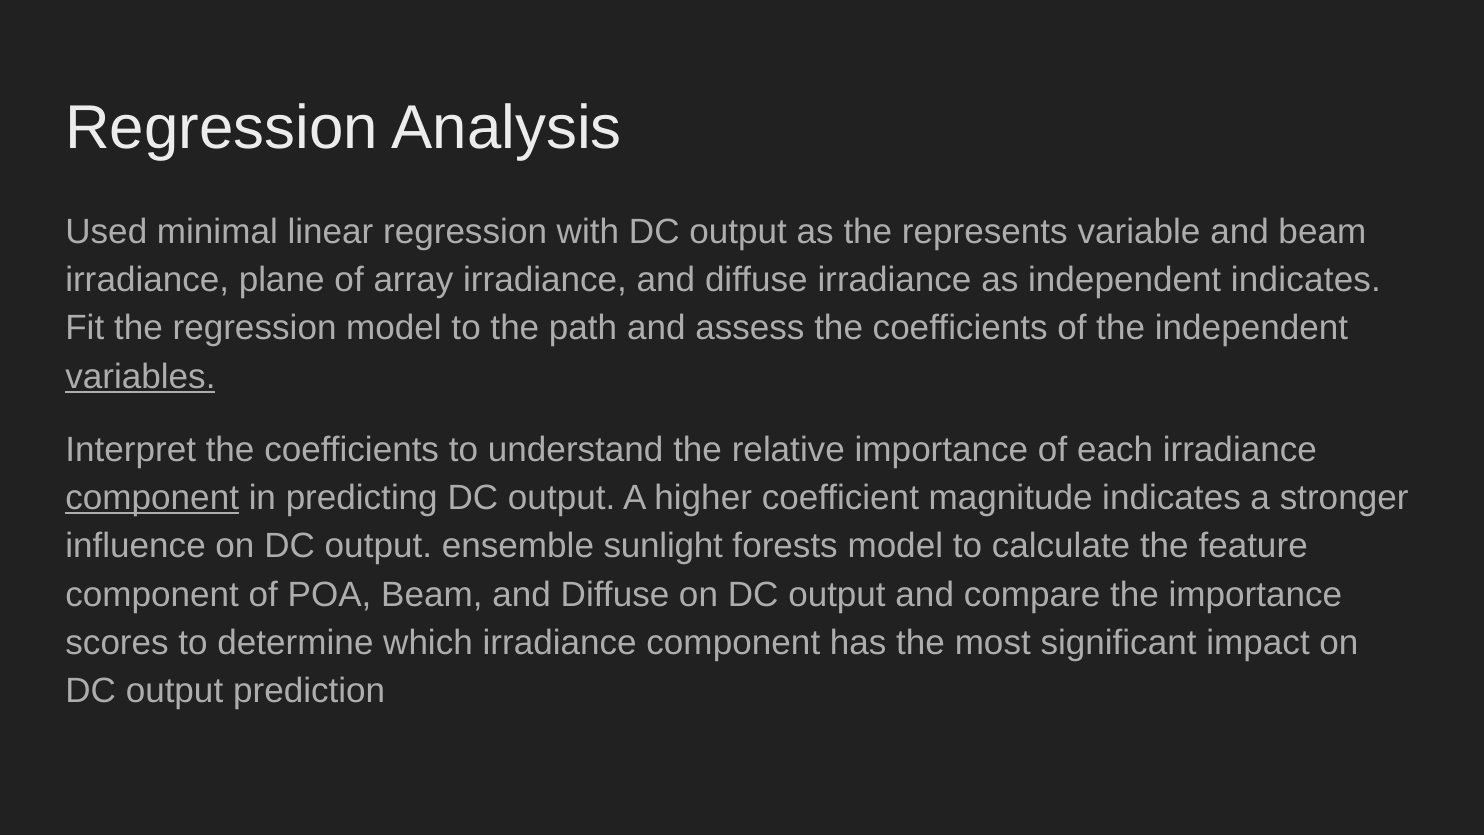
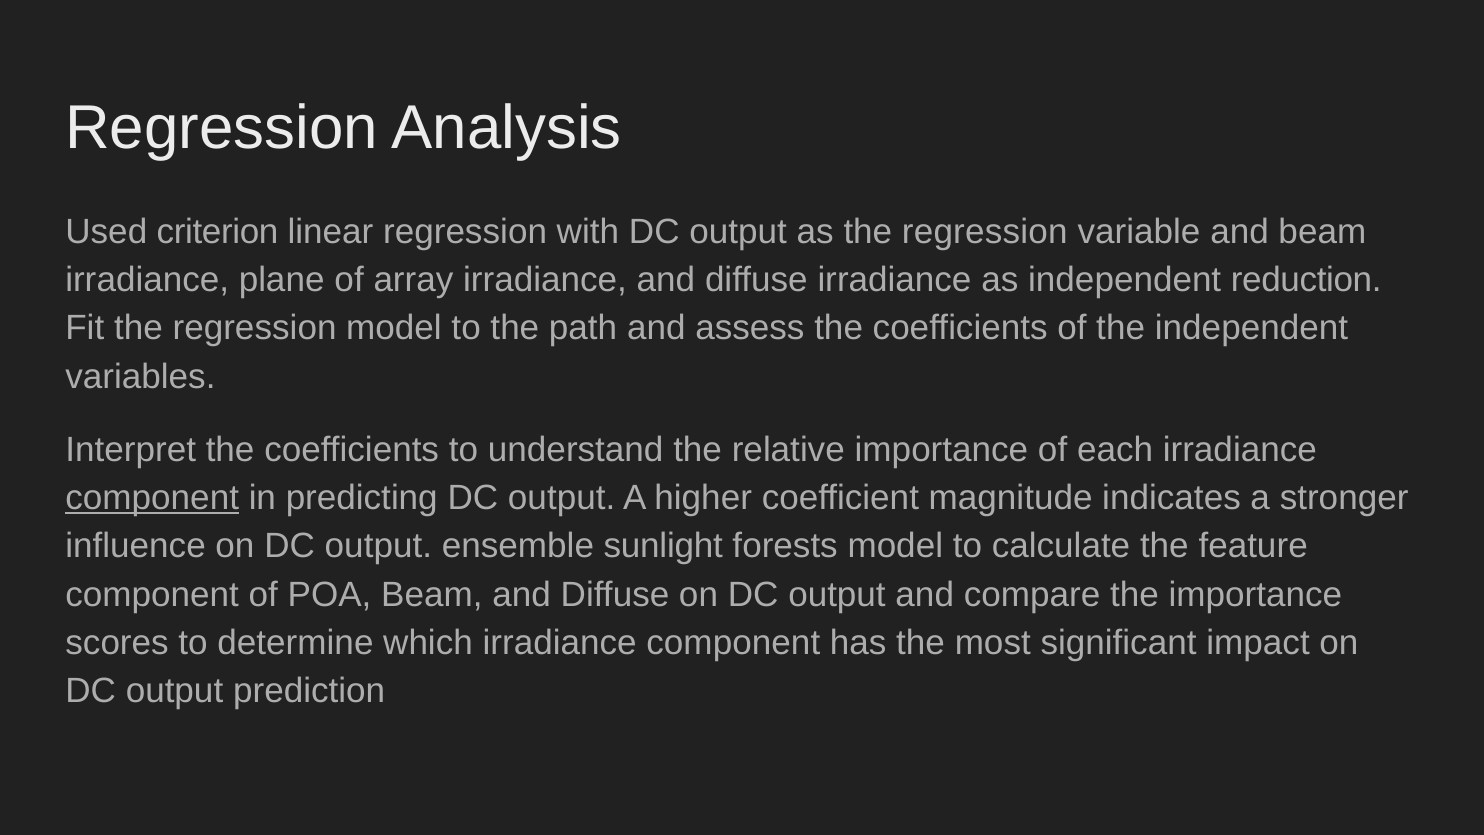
minimal: minimal -> criterion (218, 232)
as the represents: represents -> regression (985, 232)
independent indicates: indicates -> reduction (1306, 280)
variables underline: present -> none (140, 377)
